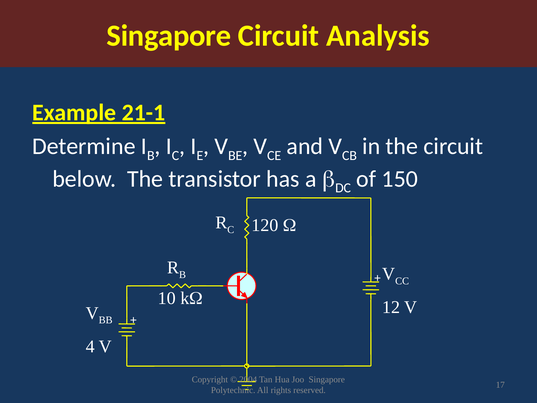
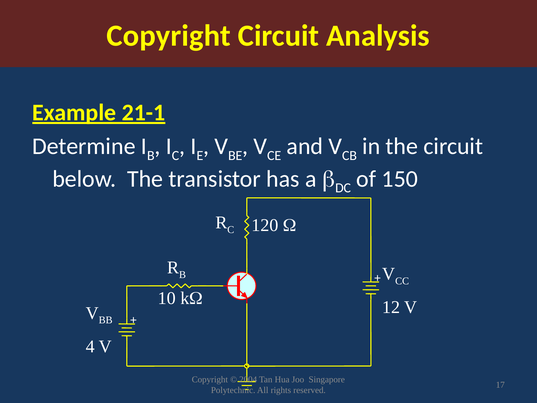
Singapore: Singapore -> Copyright (169, 36)
